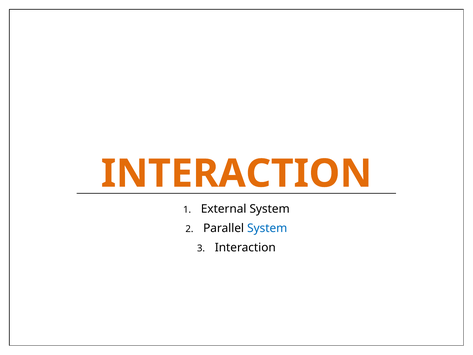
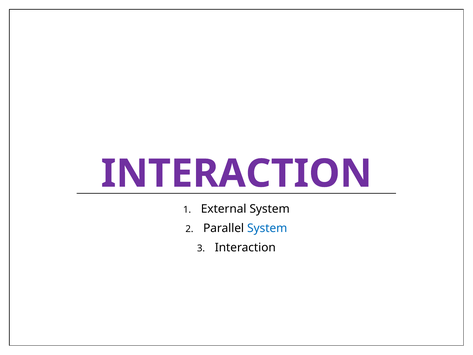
INTERACTION colour: orange -> purple (236, 174)
